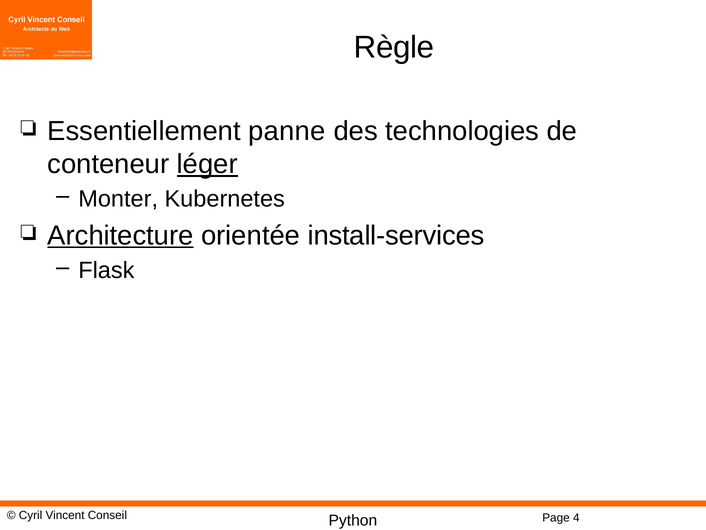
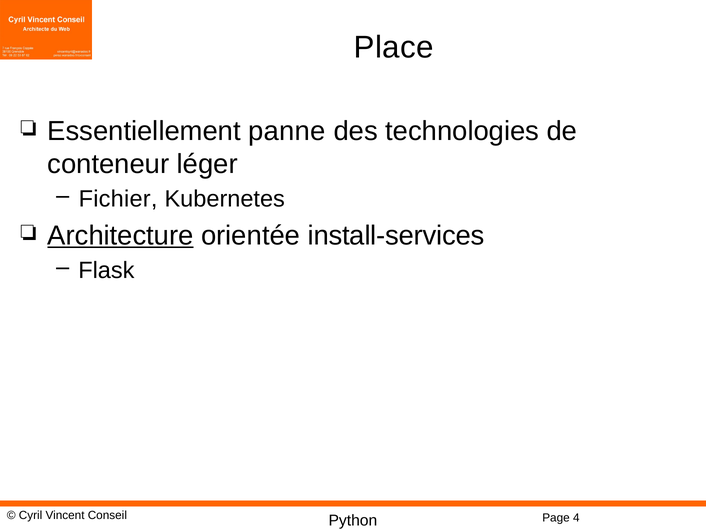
Règle: Règle -> Place (394, 47)
léger underline: present -> none (207, 164)
Monter: Monter -> Fichier (118, 199)
